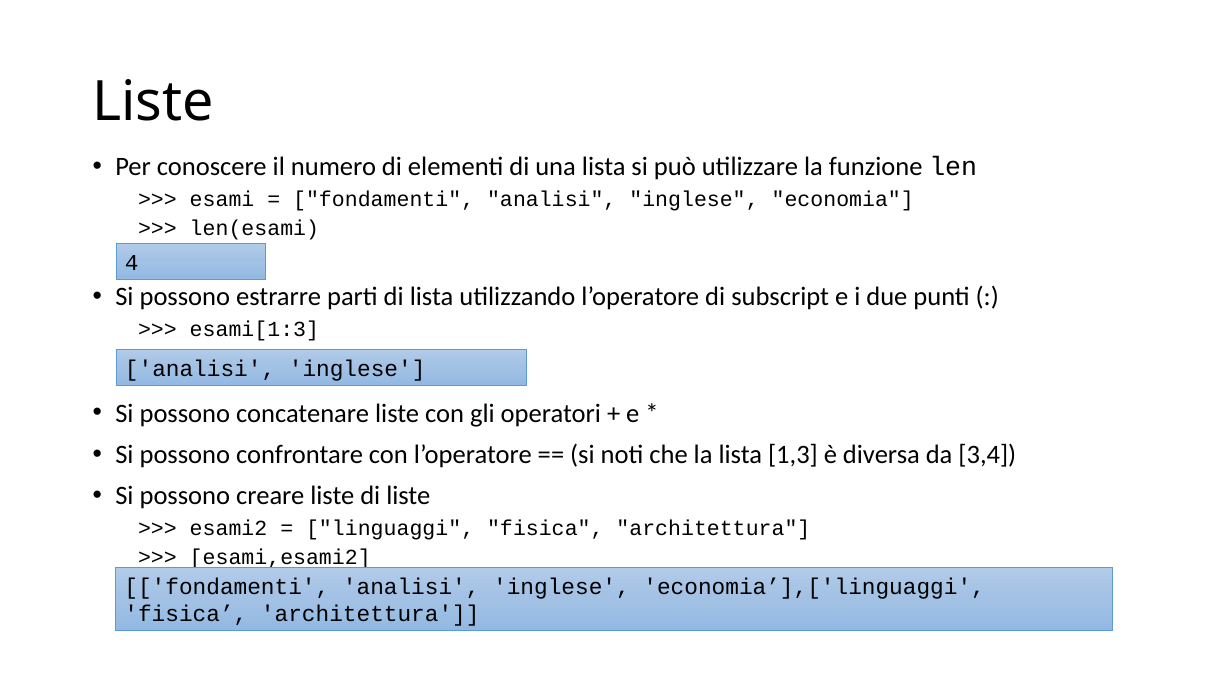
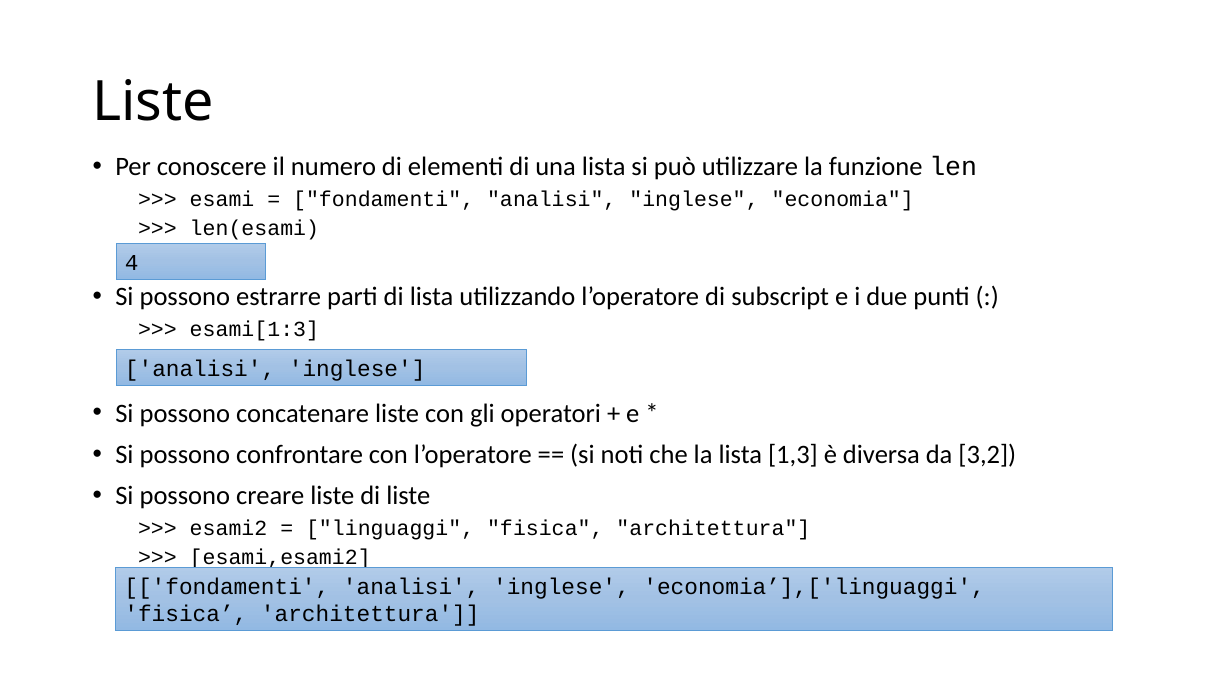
3,4: 3,4 -> 3,2 (987, 455)
